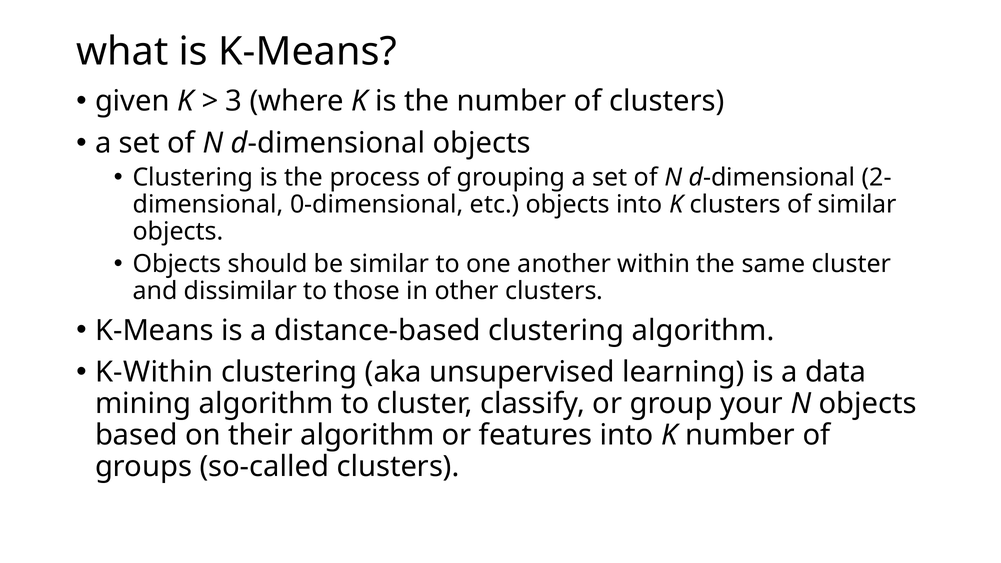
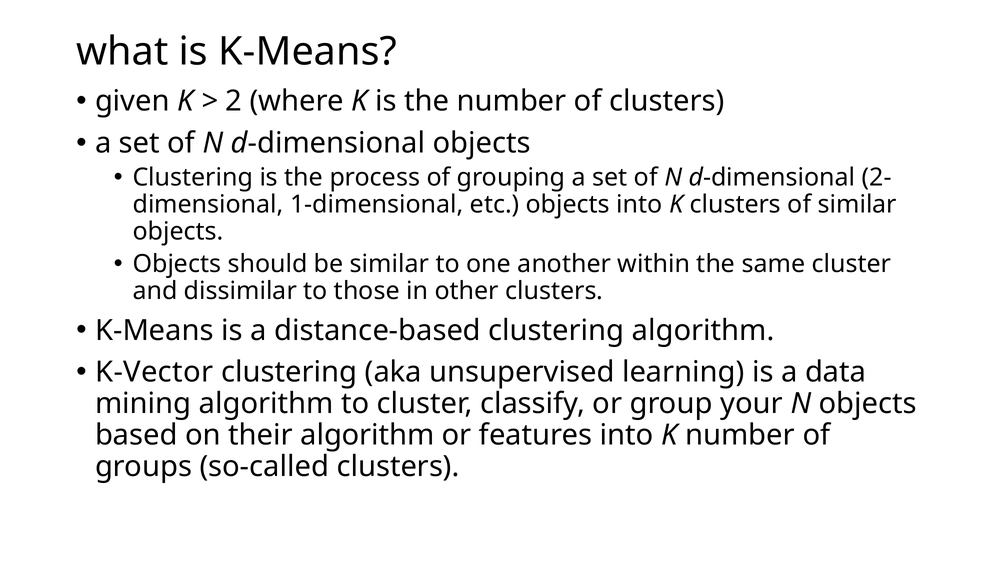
3: 3 -> 2 (234, 101)
0-dimensional: 0-dimensional -> 1-dimensional (377, 205)
K-Within: K-Within -> K-Vector (154, 372)
